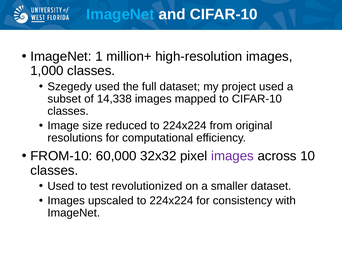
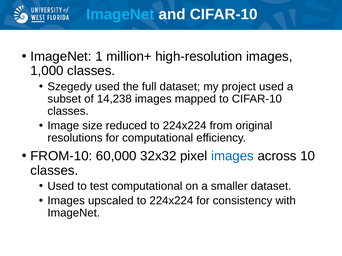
14,338: 14,338 -> 14,238 (114, 99)
images colour: purple -> blue (232, 156)
test revolutionized: revolutionized -> computational (147, 186)
